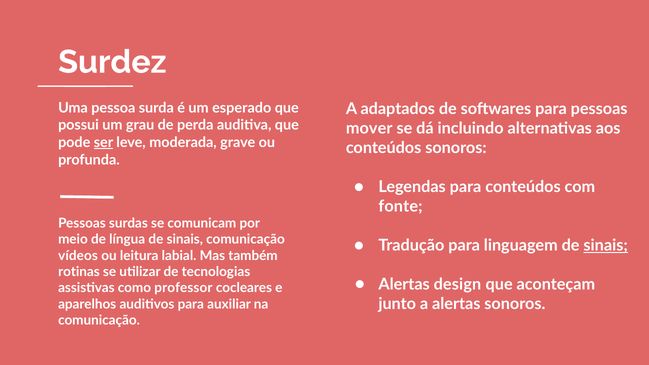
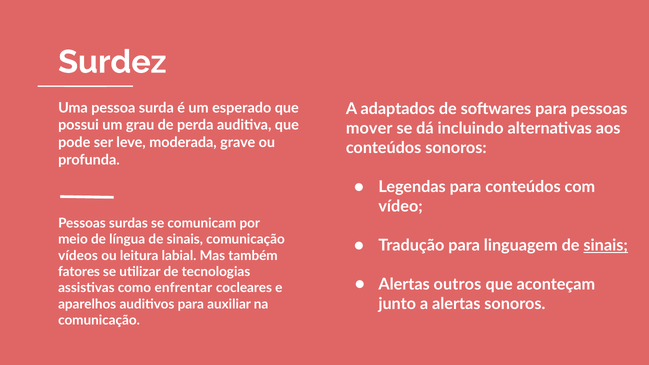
ser underline: present -> none (103, 142)
fonte: fonte -> vídeo (401, 206)
rotinas: rotinas -> fatores (79, 272)
design: design -> outros (457, 284)
professor: professor -> enfrentar (183, 288)
